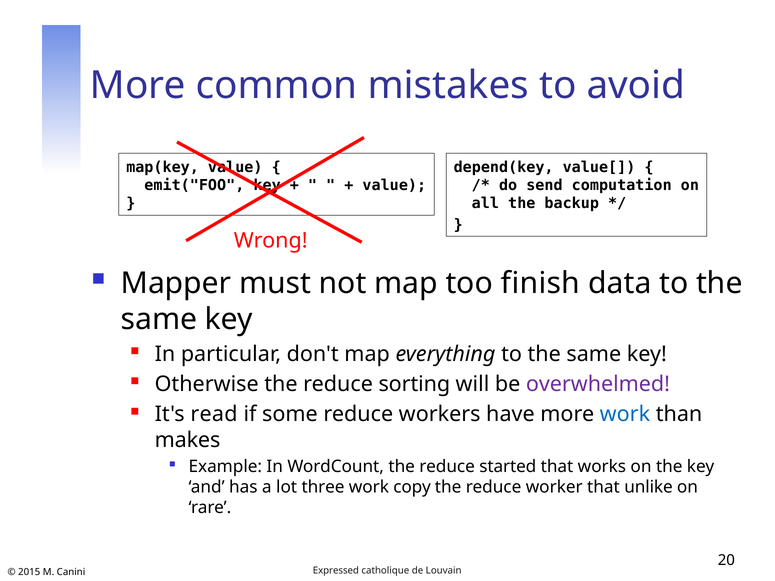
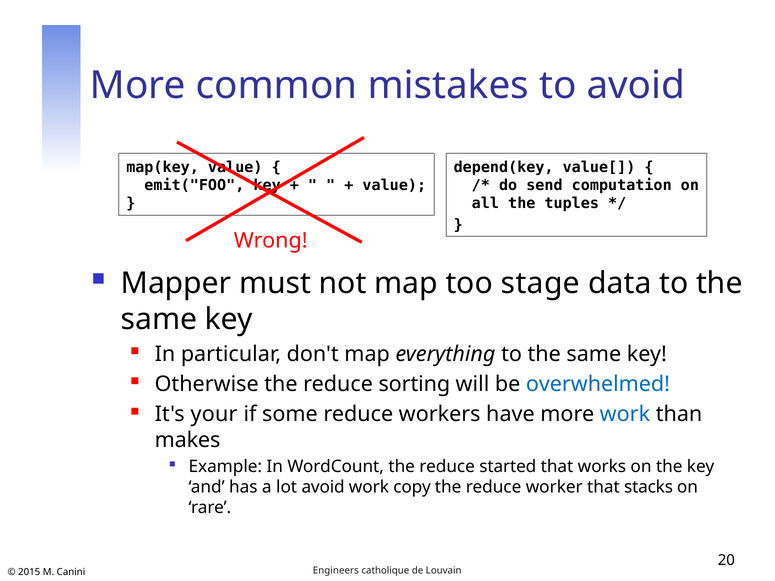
backup: backup -> tuples (572, 204)
finish: finish -> stage (540, 283)
overwhelmed colour: purple -> blue (598, 384)
read: read -> your (214, 414)
lot three: three -> avoid (323, 487)
unlike: unlike -> stacks (649, 487)
Expressed: Expressed -> Engineers (336, 571)
